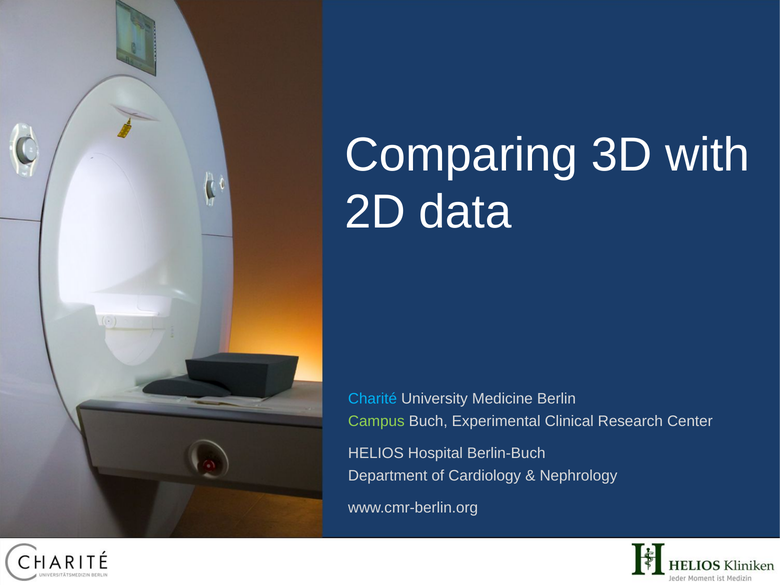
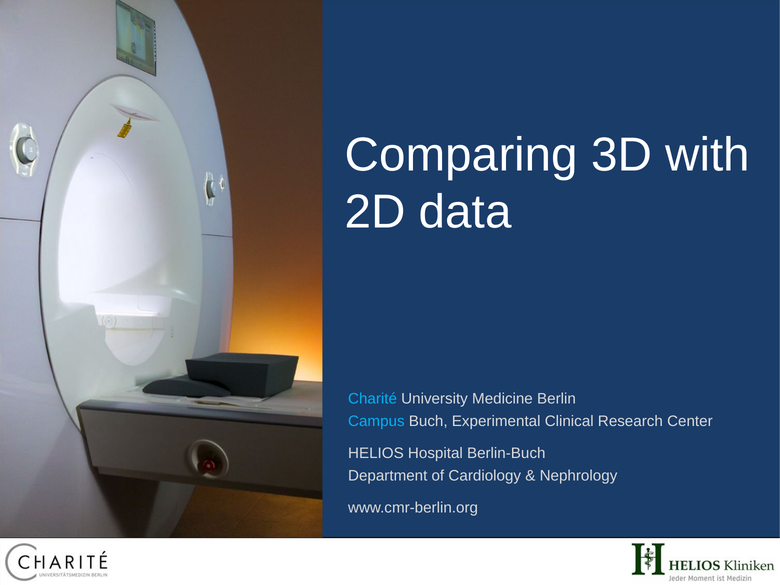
Campus colour: light green -> light blue (376, 421)
